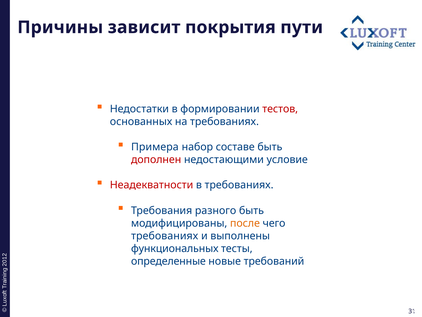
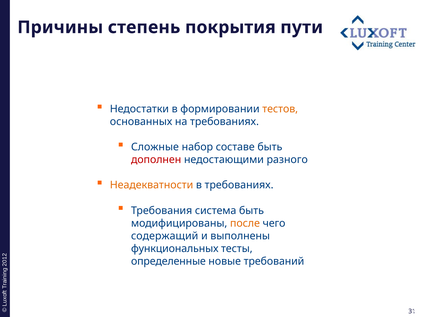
зависит: зависит -> степень (144, 27)
тестов colour: red -> orange (280, 109)
Примера: Примера -> Сложные (155, 147)
условие: условие -> разного (287, 160)
Неадекватности colour: red -> orange (152, 185)
разного: разного -> система (216, 210)
требованиях: требованиях -> содержащий (165, 236)
